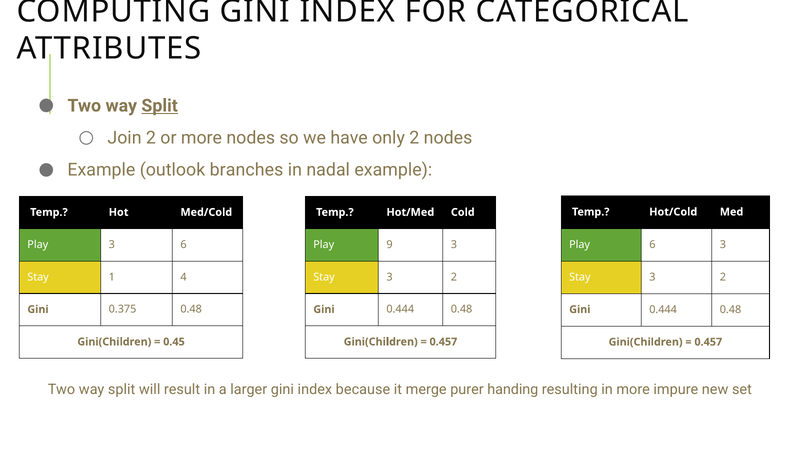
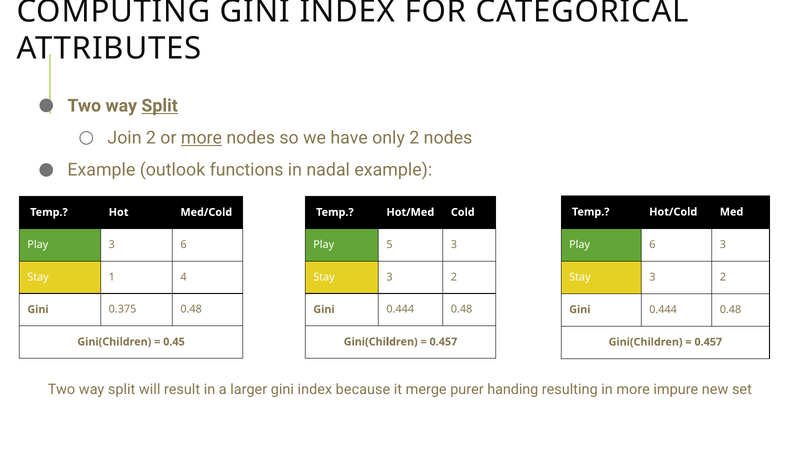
more underline: none -> present (201, 138)
branches: branches -> functions (247, 170)
9: 9 -> 5 (390, 245)
